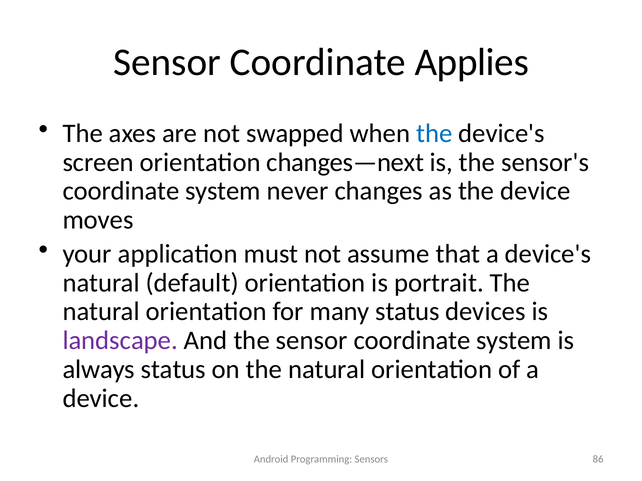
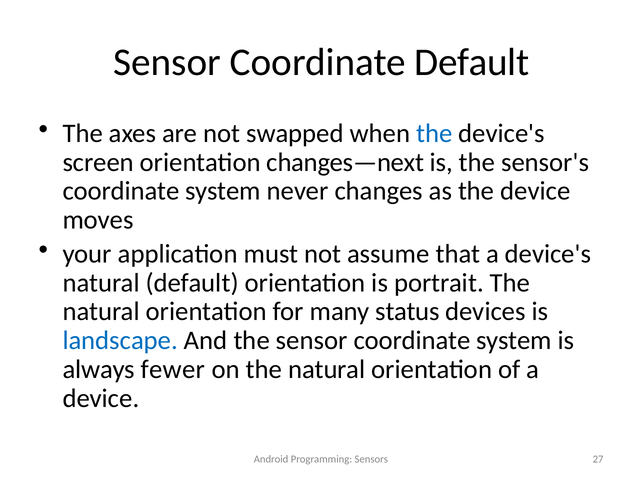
Coordinate Applies: Applies -> Default (472, 62)
landscape colour: purple -> blue (120, 341)
always status: status -> fewer (173, 370)
86: 86 -> 27 (598, 460)
